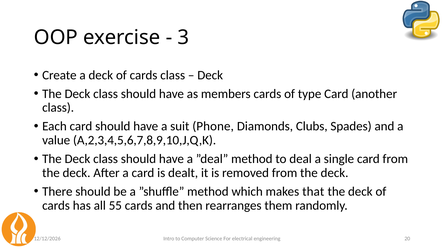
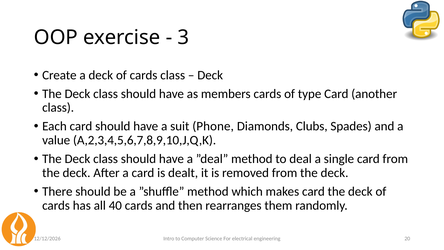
makes that: that -> card (313, 191)
55: 55 -> 40 (115, 205)
